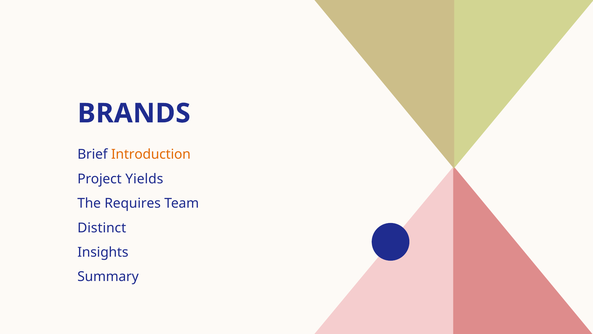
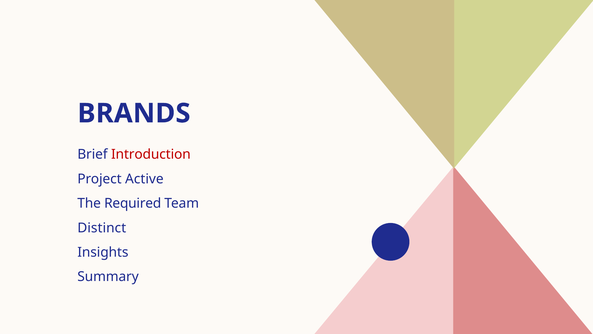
Introduction colour: orange -> red (151, 154)
Yields: Yields -> Active (144, 179)
Requires: Requires -> Required (133, 203)
